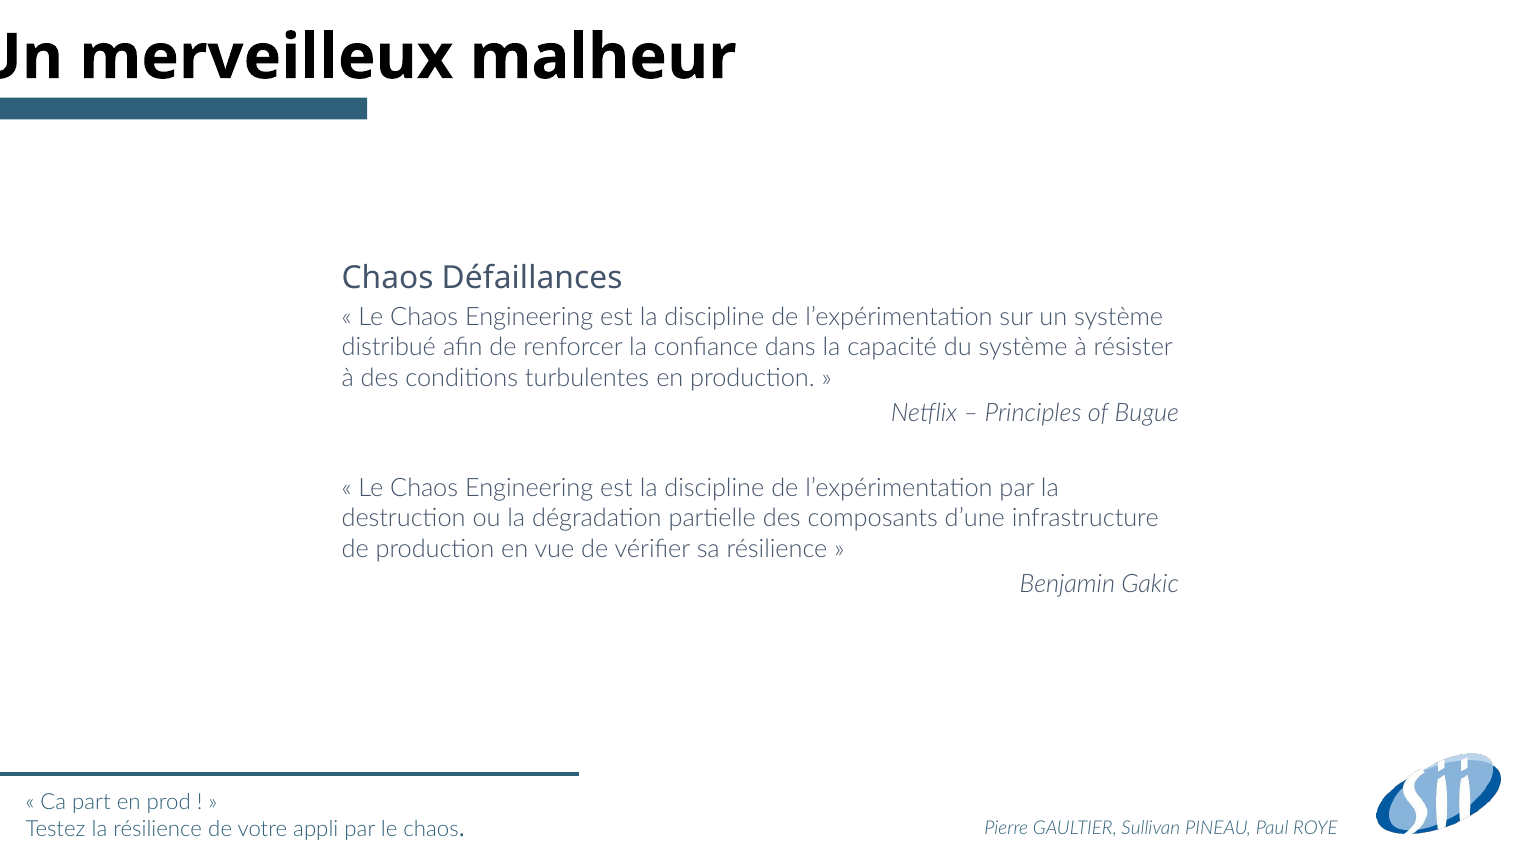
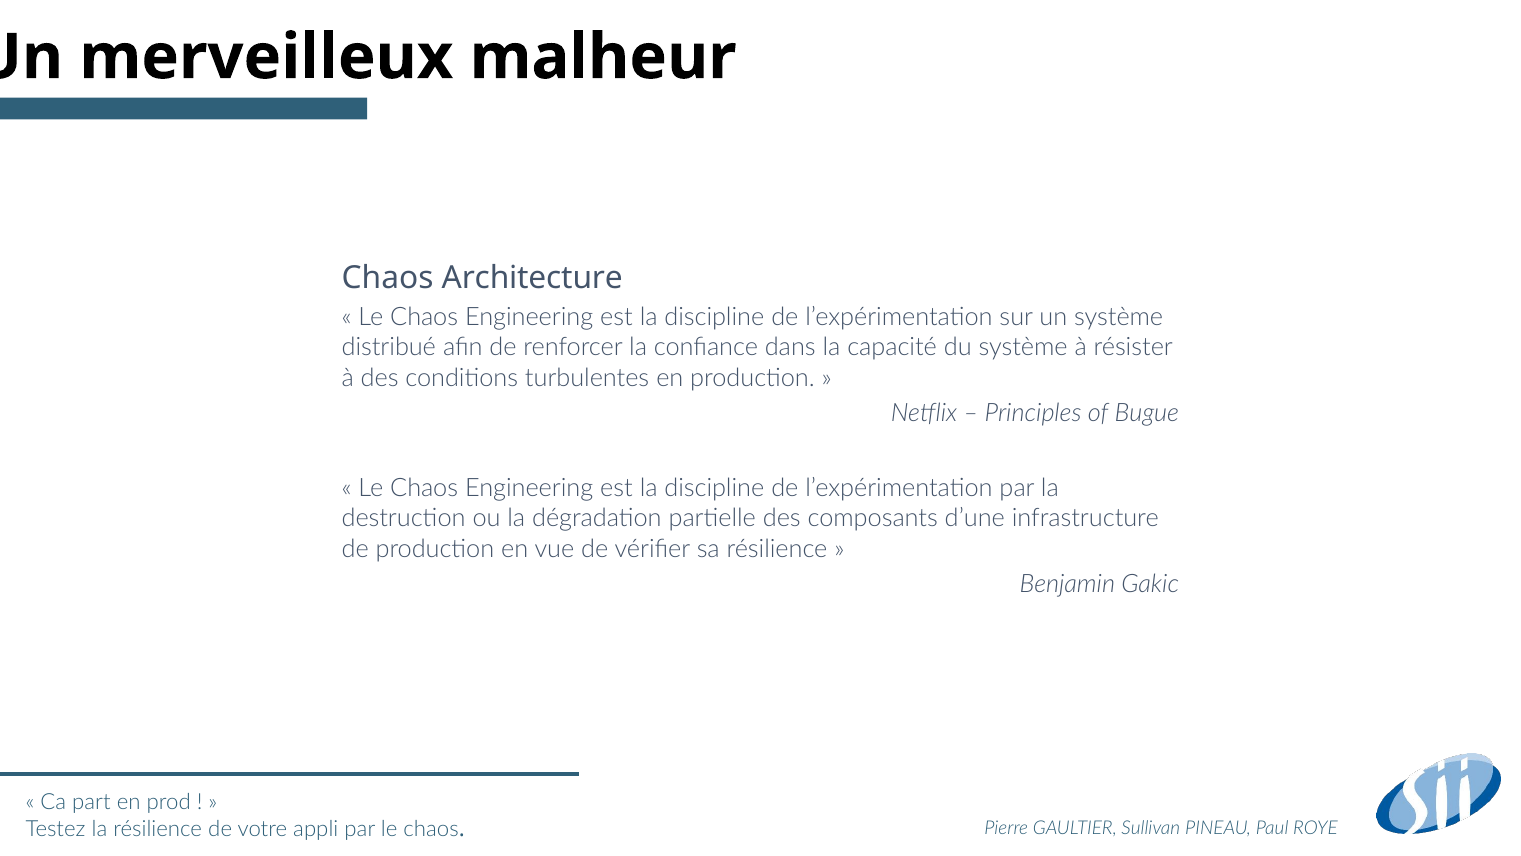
Défaillances: Défaillances -> Architecture (532, 278)
